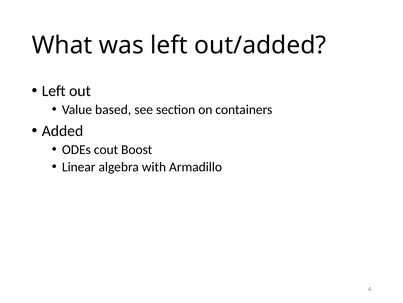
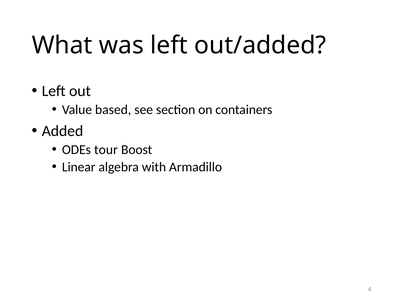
cout: cout -> tour (106, 149)
